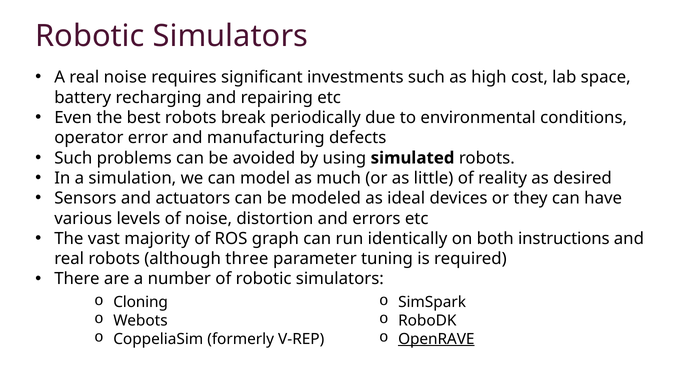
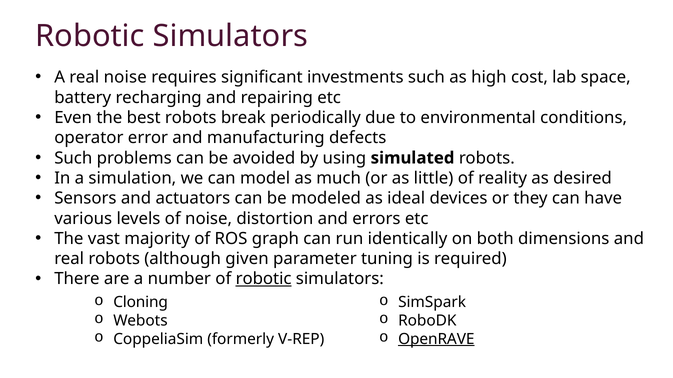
instructions: instructions -> dimensions (564, 239)
three: three -> given (247, 259)
robotic underline: none -> present (264, 279)
